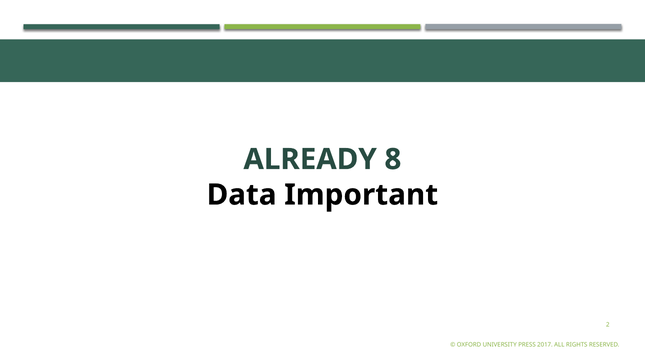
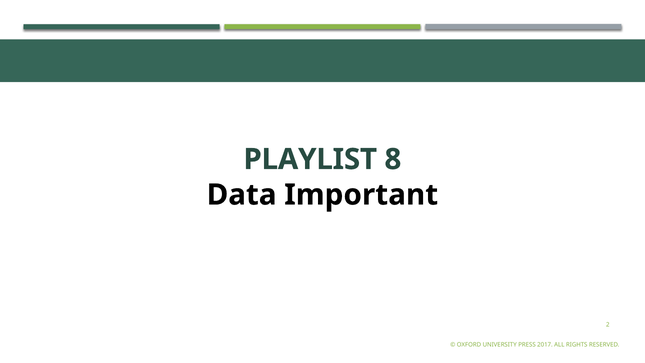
ALREADY: ALREADY -> PLAYLIST (310, 159)
